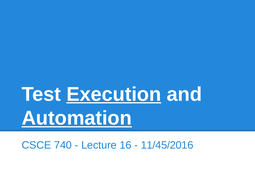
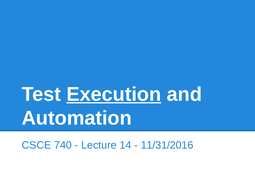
Automation underline: present -> none (77, 118)
16: 16 -> 14 (126, 145)
11/45/2016: 11/45/2016 -> 11/31/2016 (167, 145)
